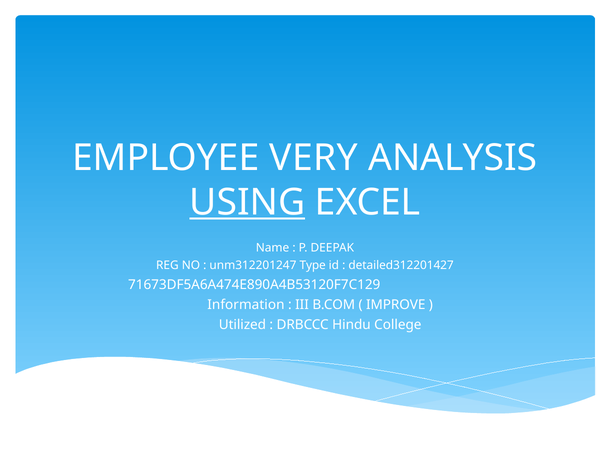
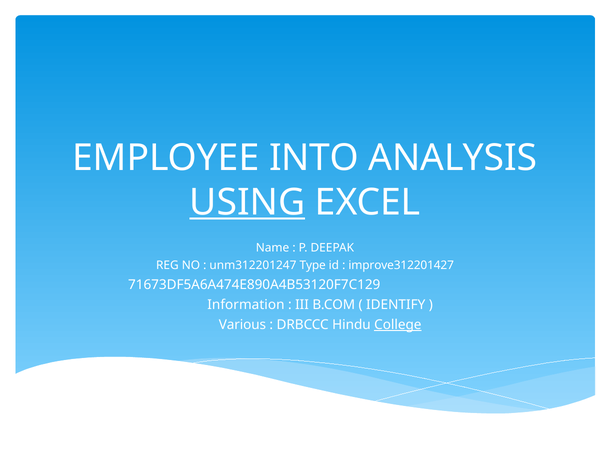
VERY: VERY -> INTO (314, 158)
detailed312201427: detailed312201427 -> improve312201427 (401, 266)
IMPROVE: IMPROVE -> IDENTIFY (396, 305)
Utilized: Utilized -> Various (242, 325)
College underline: none -> present (398, 325)
